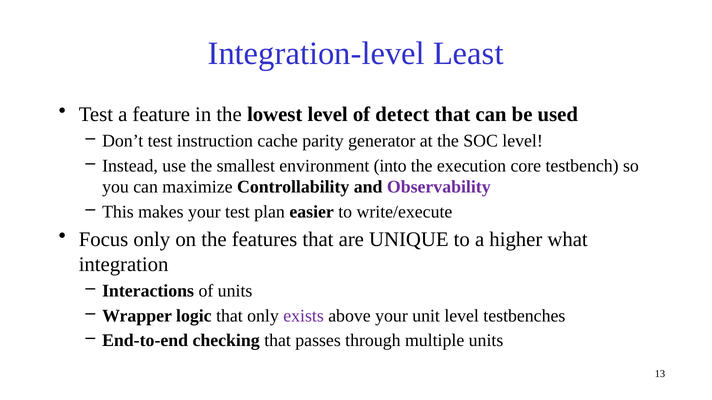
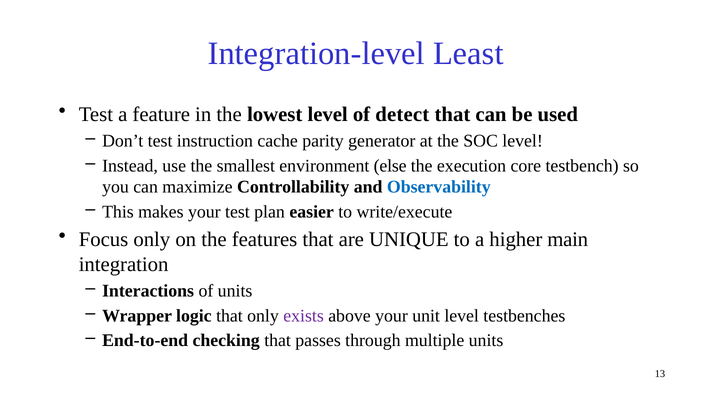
into: into -> else (390, 166)
Observability colour: purple -> blue (439, 187)
what: what -> main (568, 240)
